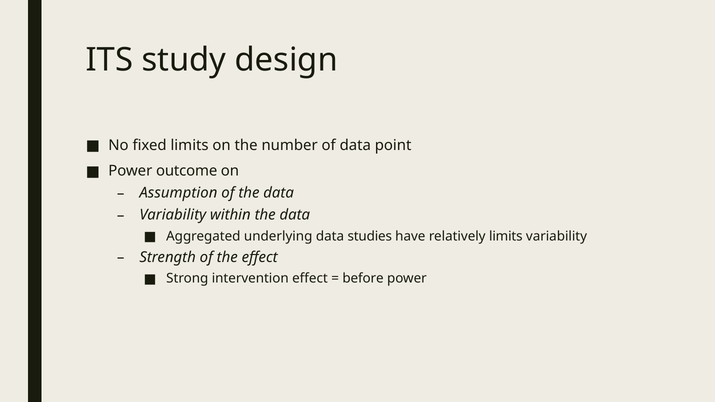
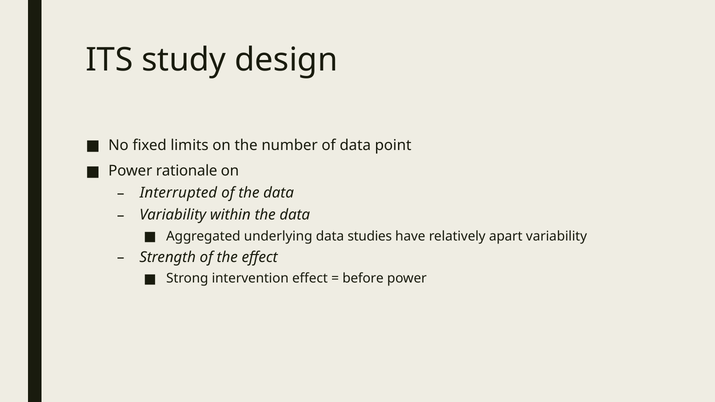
outcome: outcome -> rationale (187, 171)
Assumption: Assumption -> Interrupted (178, 193)
relatively limits: limits -> apart (506, 236)
